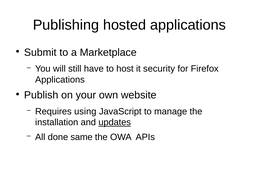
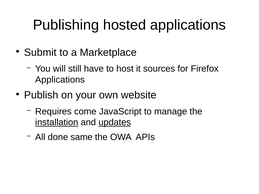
security: security -> sources (159, 69)
using: using -> come (85, 112)
installation underline: none -> present (57, 122)
